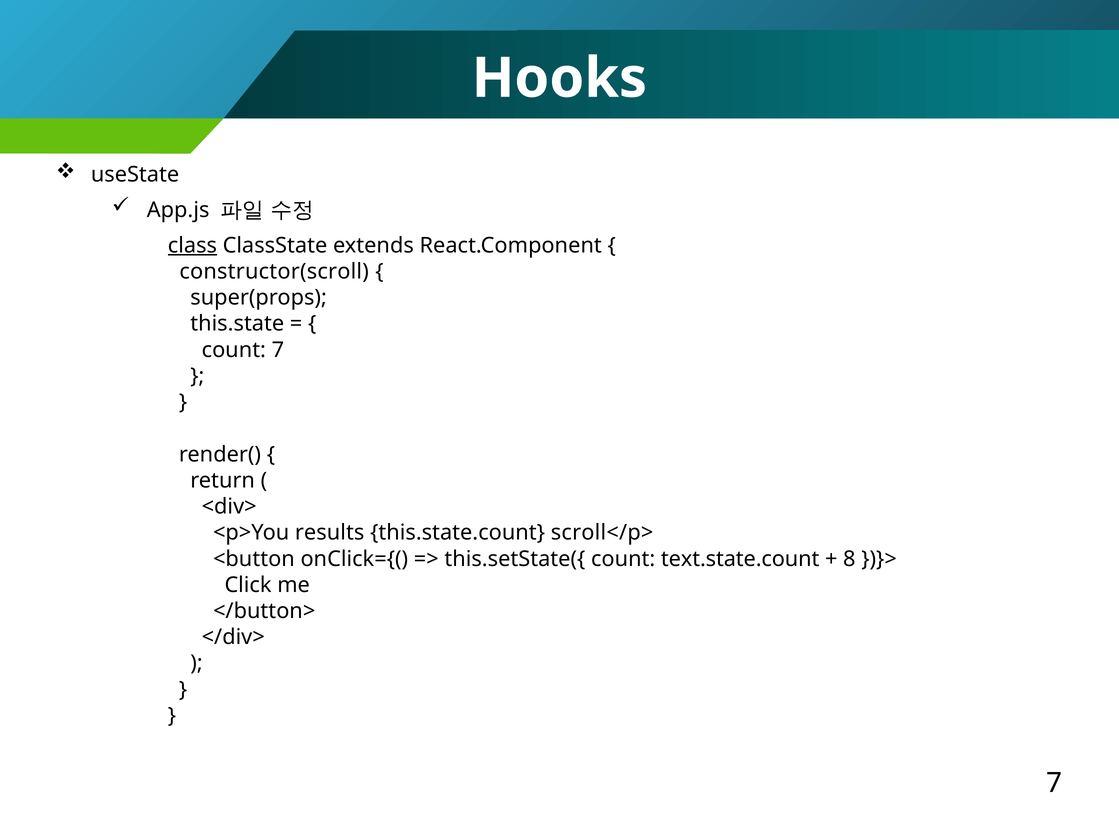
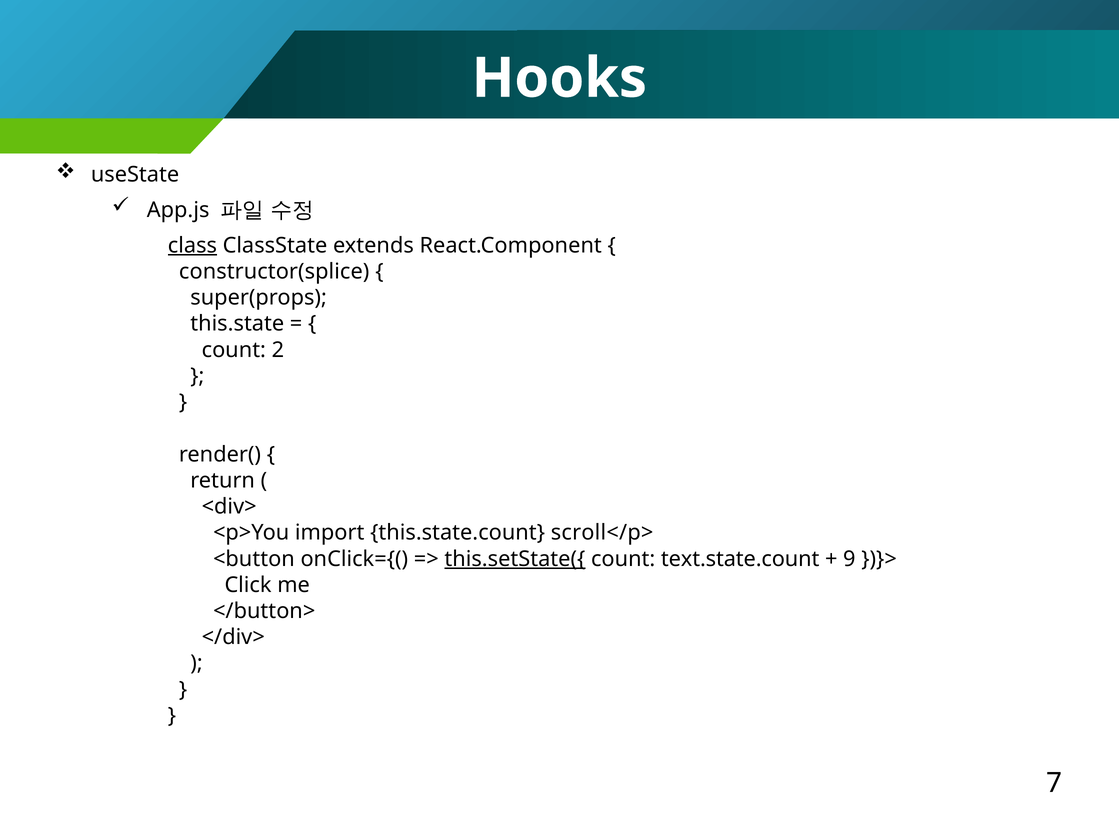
constructor(scroll: constructor(scroll -> constructor(splice (274, 272)
count 7: 7 -> 2 (278, 350)
results: results -> import (330, 533)
this.setState({ underline: none -> present (515, 559)
8: 8 -> 9 (849, 559)
